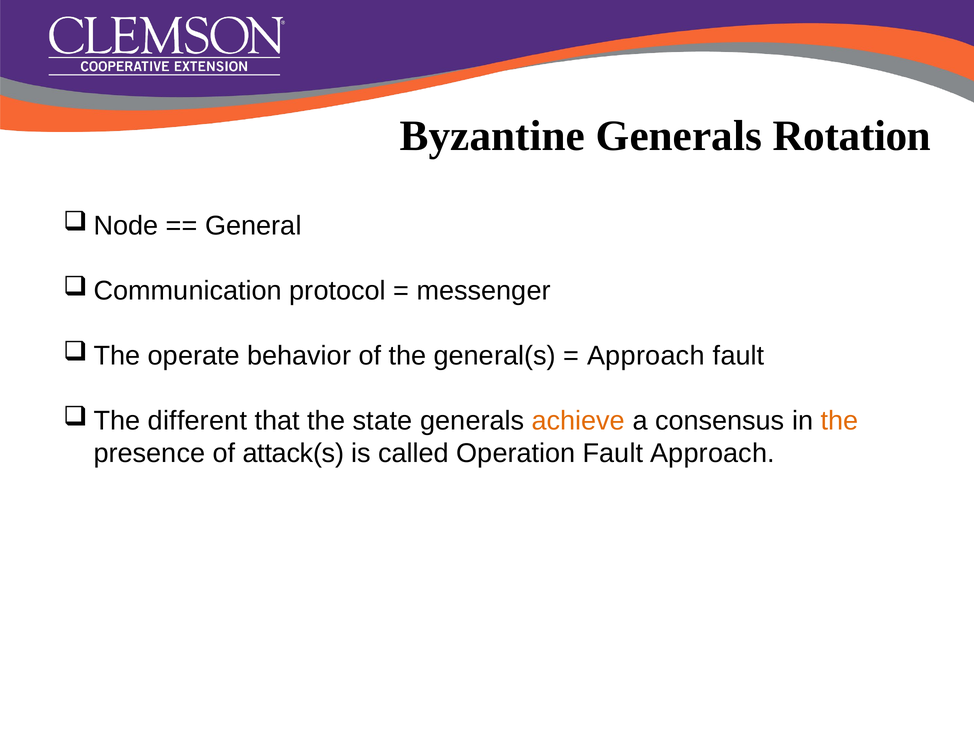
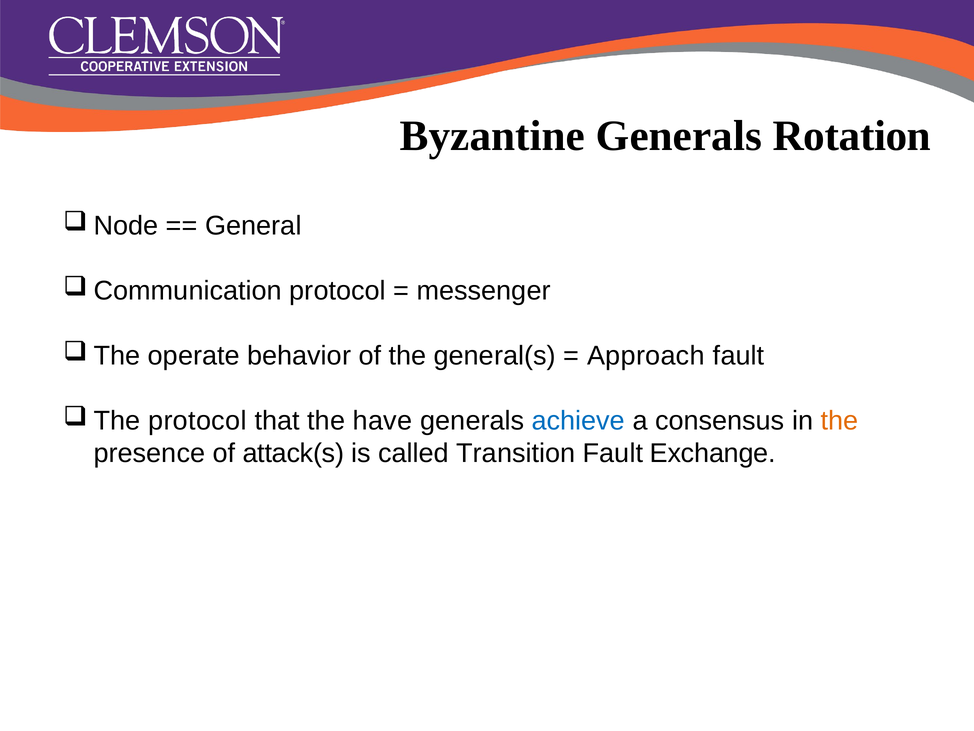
different: different -> protocol (197, 421)
state: state -> have (383, 421)
achieve colour: orange -> blue (578, 421)
Operation: Operation -> Transition (516, 453)
Fault Approach: Approach -> Exchange (713, 453)
